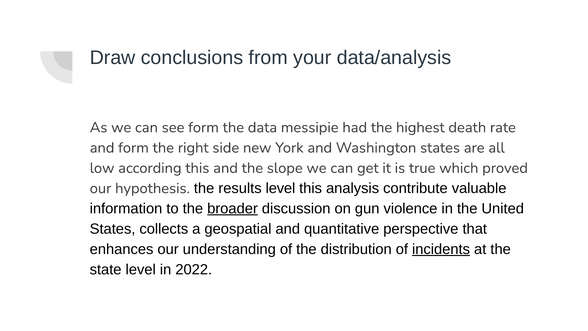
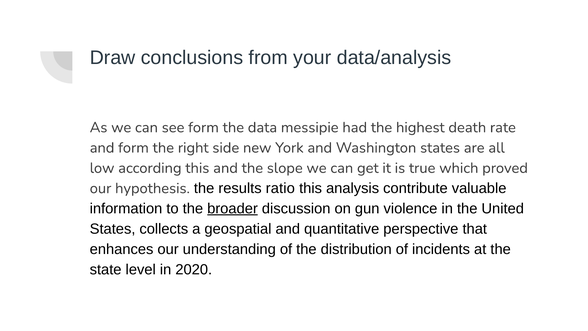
results level: level -> ratio (280, 188)
incidents underline: present -> none (441, 249)
2022: 2022 -> 2020 (194, 269)
